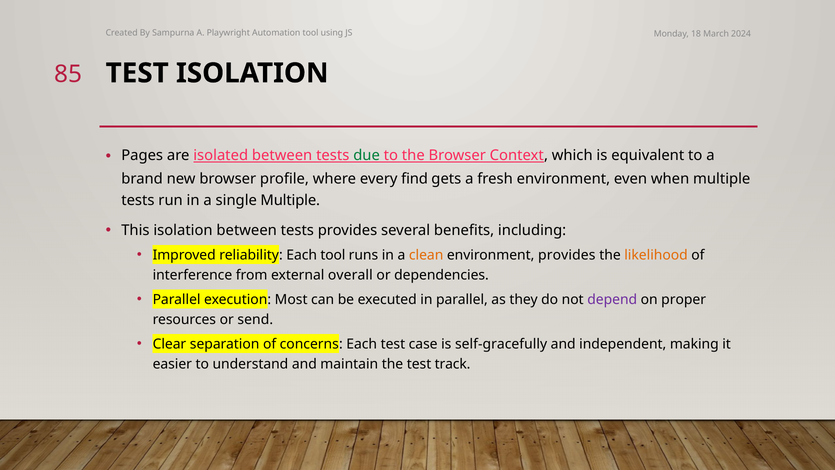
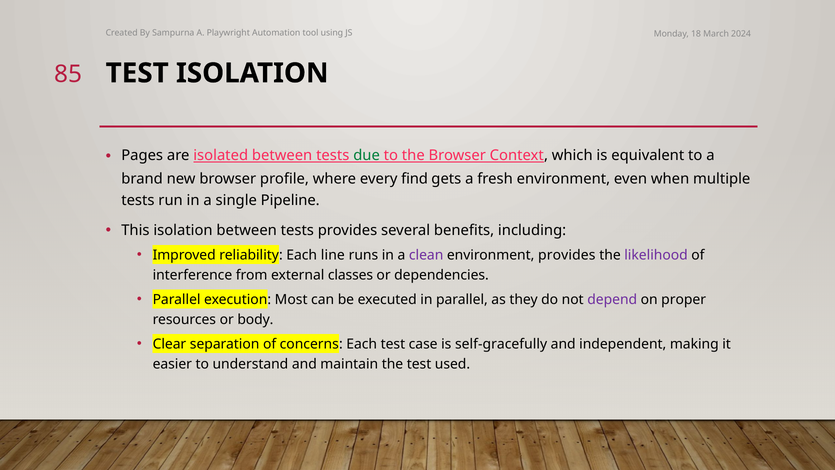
single Multiple: Multiple -> Pipeline (290, 200)
Each tool: tool -> line (333, 255)
clean colour: orange -> purple (426, 255)
likelihood colour: orange -> purple (656, 255)
overall: overall -> classes (350, 275)
send: send -> body (255, 319)
track: track -> used (452, 364)
